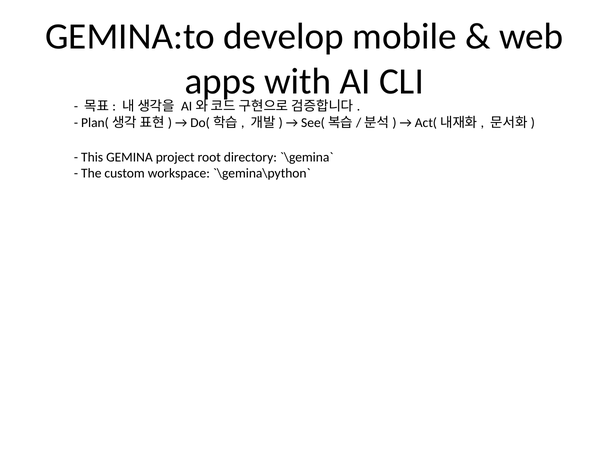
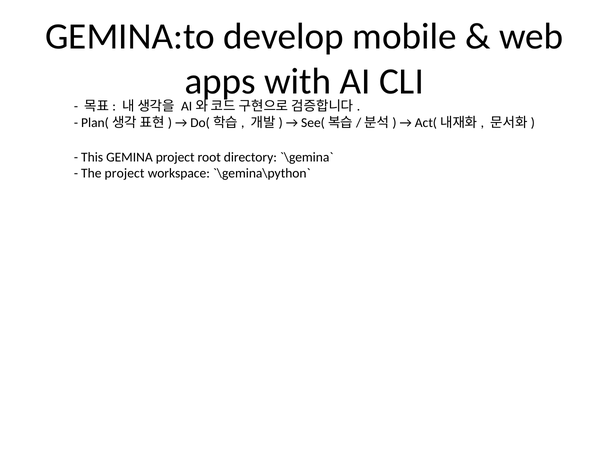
The custom: custom -> project (125, 173)
